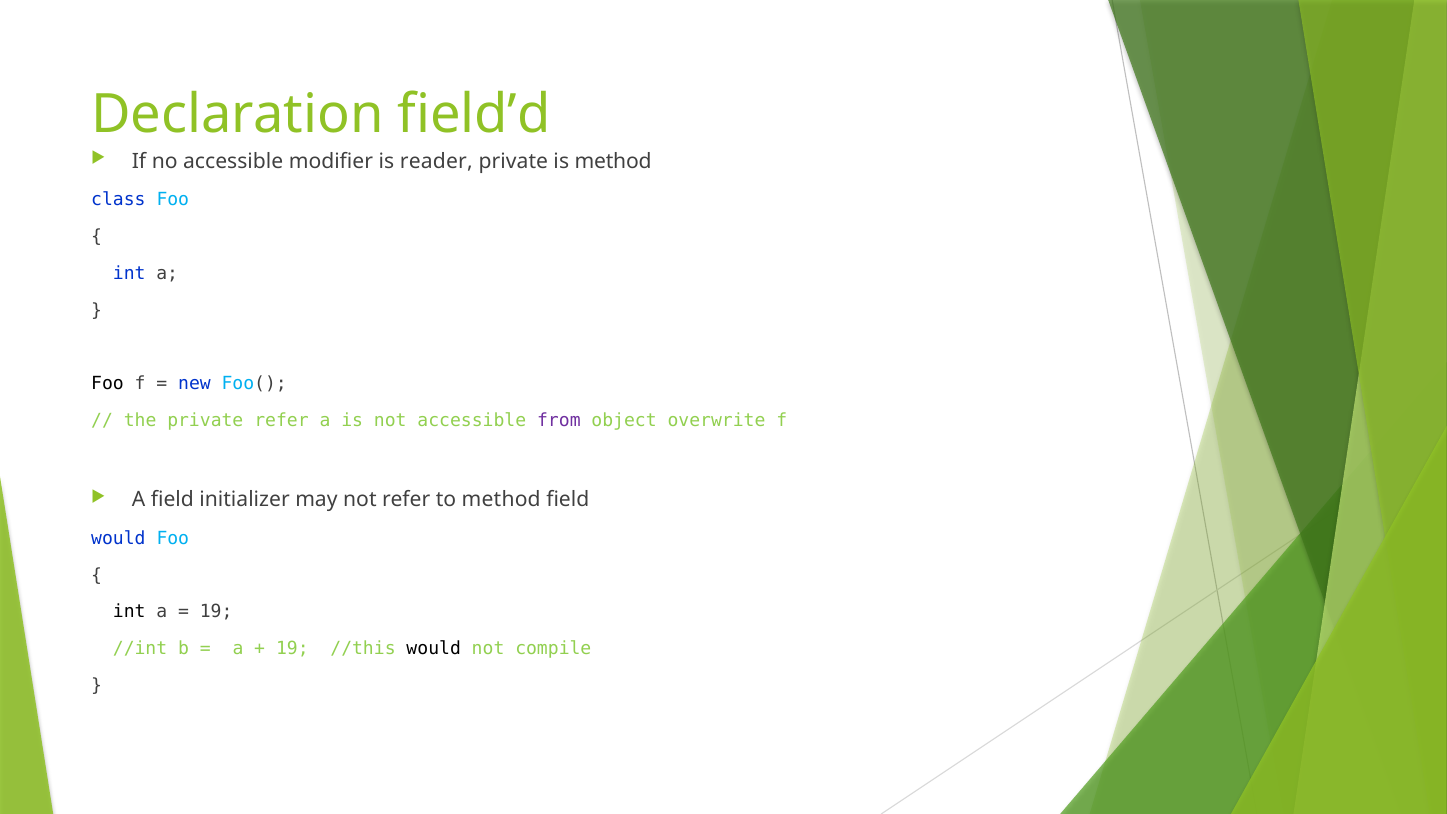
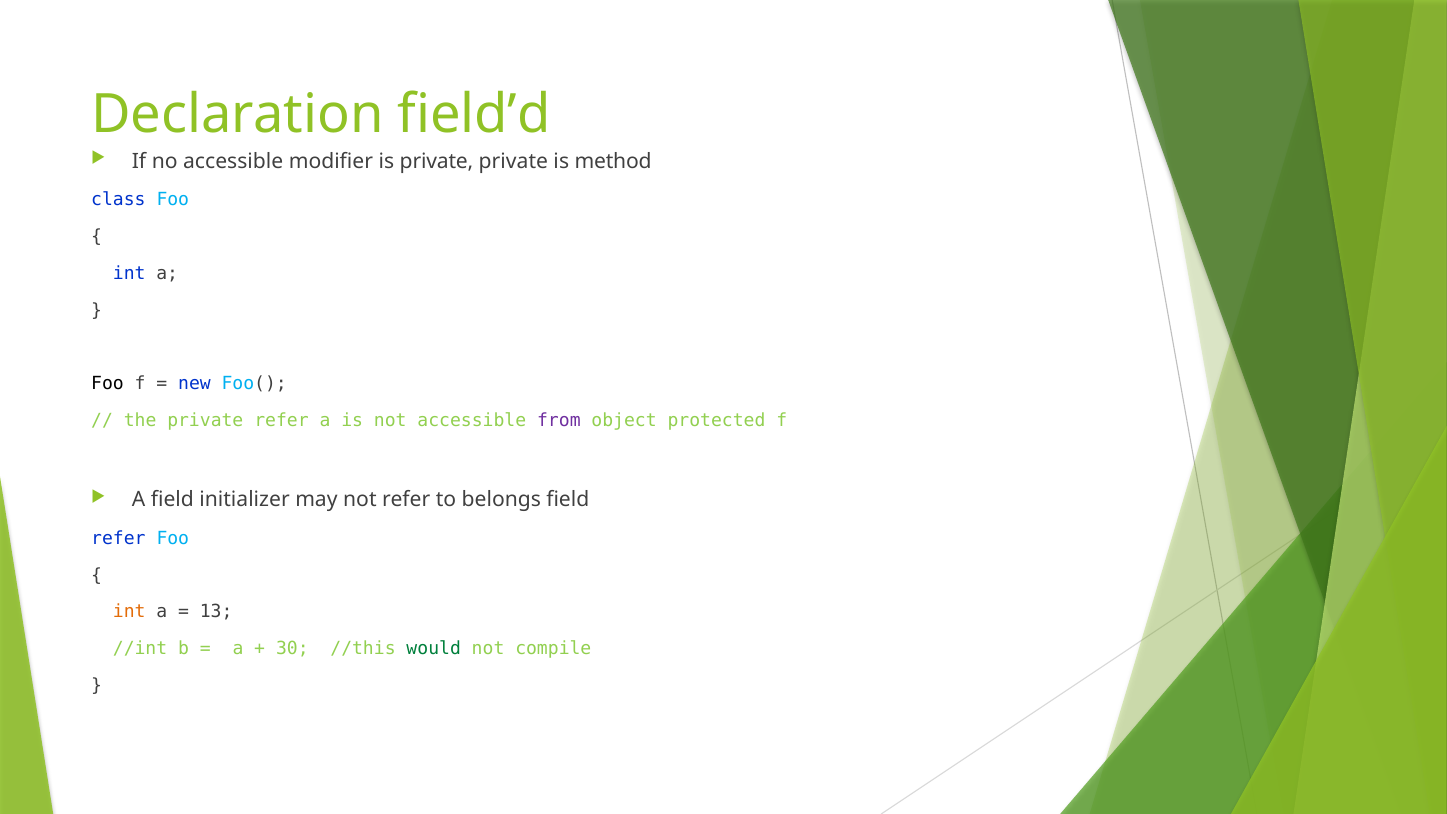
is reader: reader -> private (437, 162)
overwrite: overwrite -> protected (717, 421)
to method: method -> belongs (501, 500)
would: would -> refer (118, 538)
int colour: black -> orange (129, 612)
19: 19 -> 13 (216, 612)
19: 19 -> 30 (292, 649)
would colour: black -> green (434, 649)
